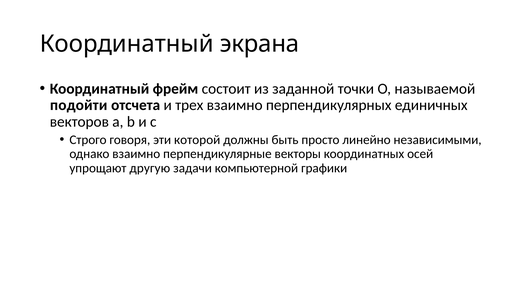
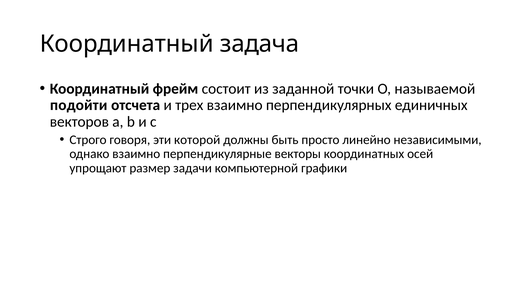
экрана: экрана -> задача (260, 44)
другую: другую -> размер (150, 168)
